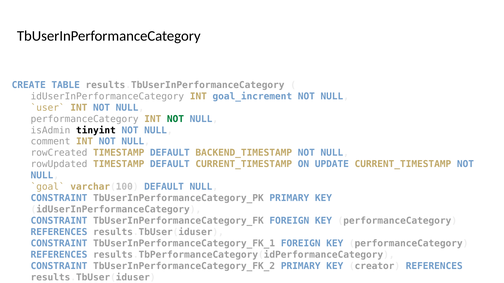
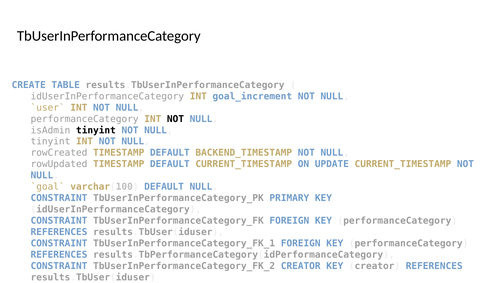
NOT colour: green -> black (176, 119)
comment: comment -> tinyint (50, 142)
TbUserInPerformanceCategory_FK_2 PRIMARY: PRIMARY -> CREATOR (301, 267)
